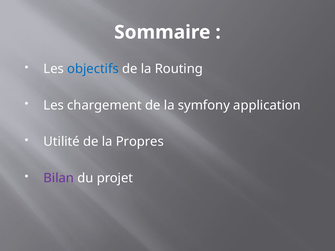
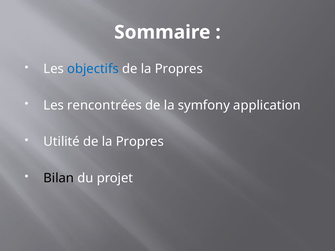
Routing: Routing -> Propres (179, 69)
chargement: chargement -> rencontrées (105, 105)
Bilan colour: purple -> black (59, 178)
